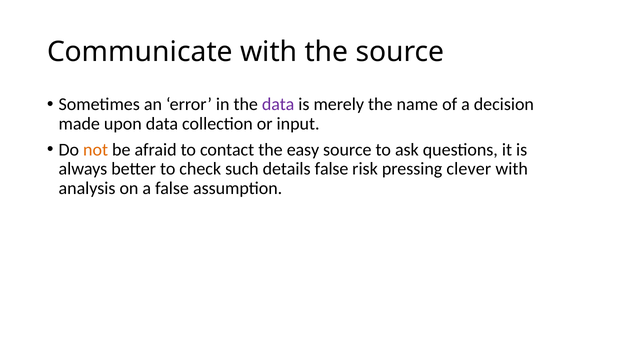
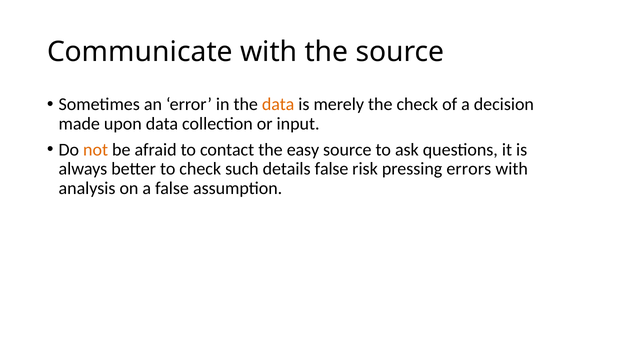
data colour: purple -> orange (278, 104)
the name: name -> check (417, 104)
clever: clever -> errors (469, 169)
